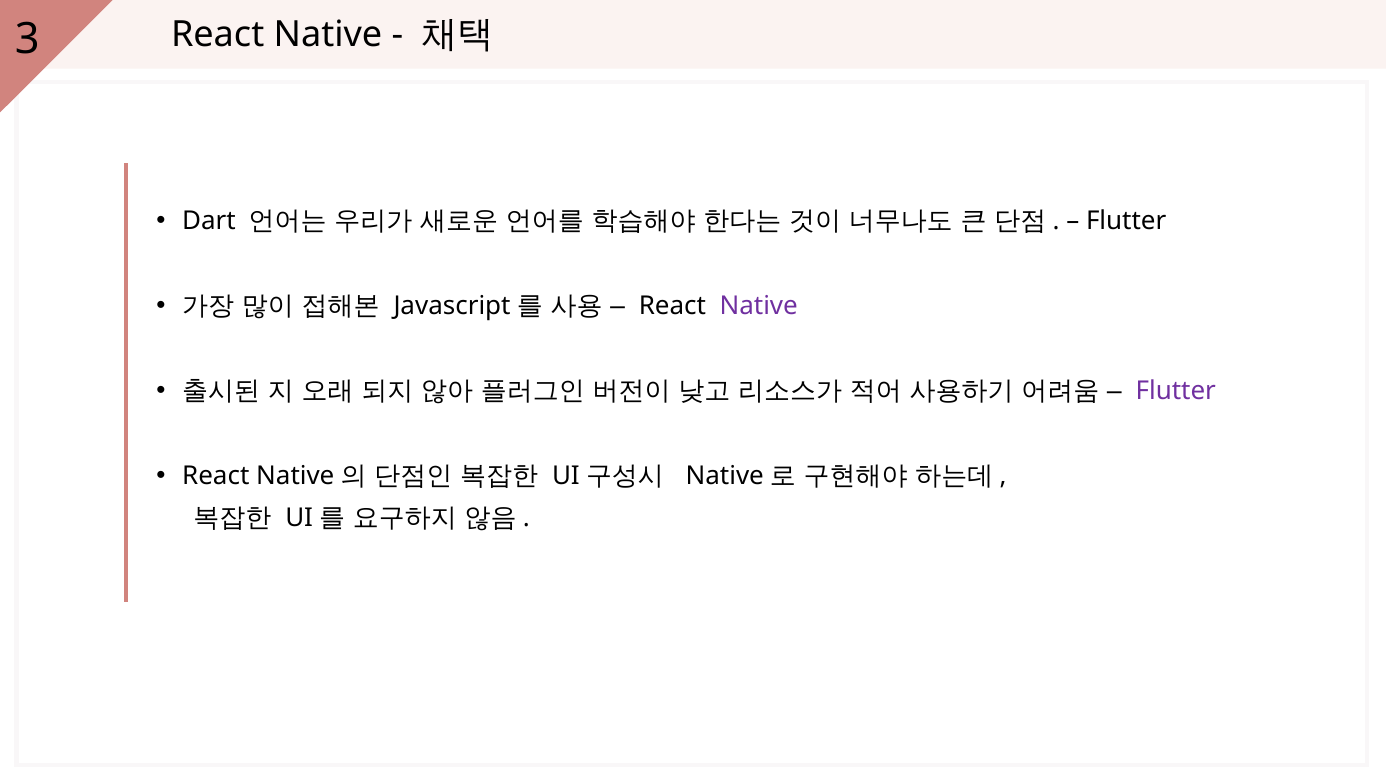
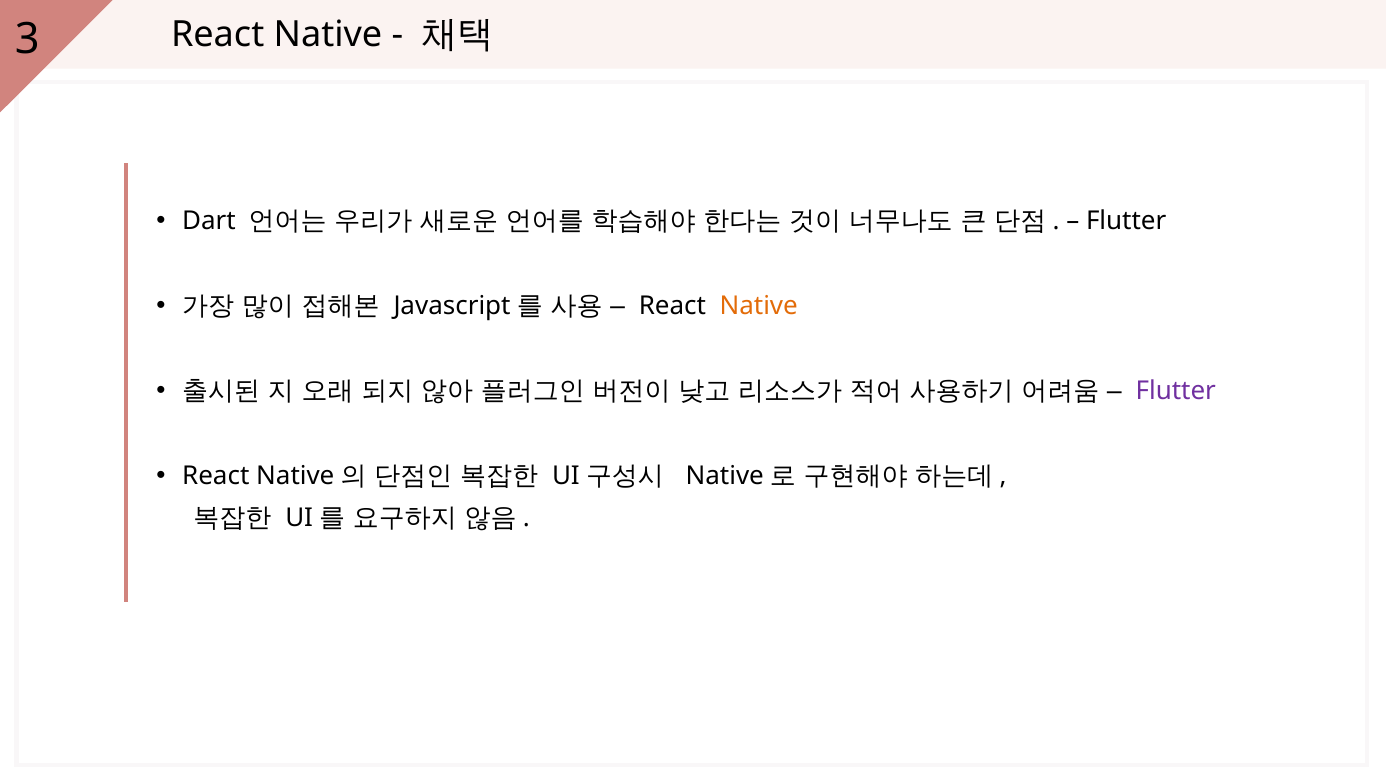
Native colour: purple -> orange (759, 306)
